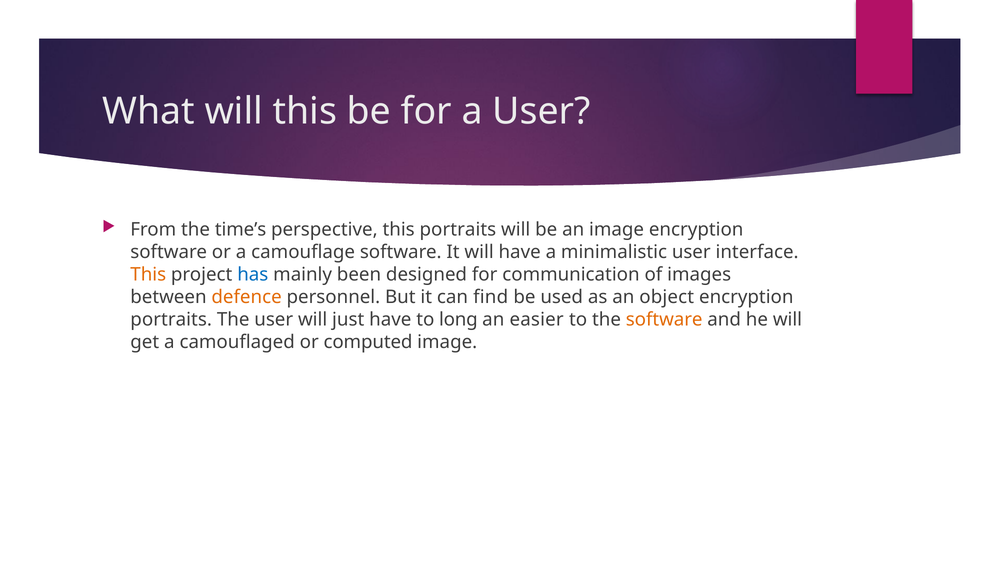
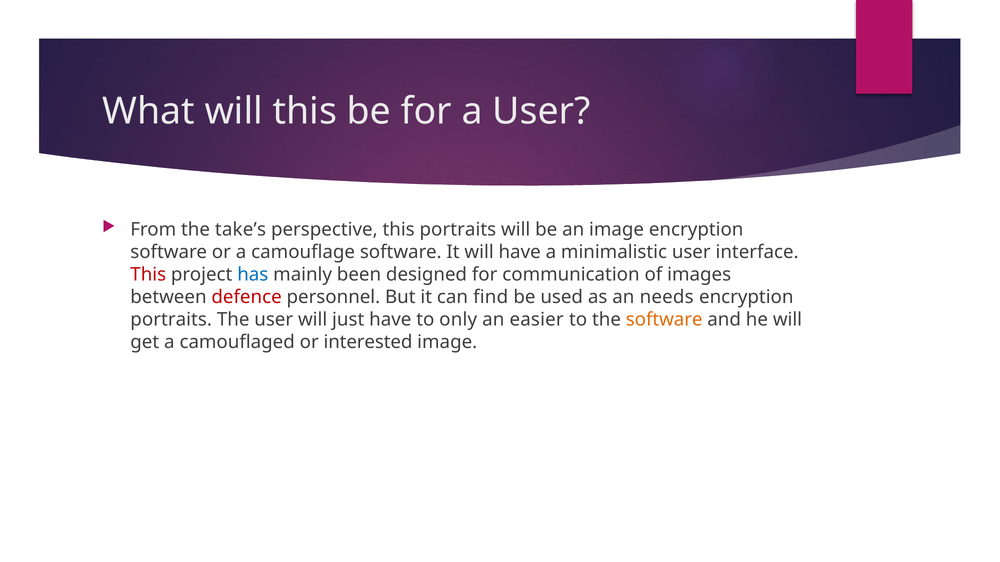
time’s: time’s -> take’s (240, 230)
This colour: orange -> red (148, 275)
defence colour: orange -> red (247, 297)
object: object -> needs (667, 297)
long: long -> only (458, 320)
computed: computed -> interested (368, 342)
